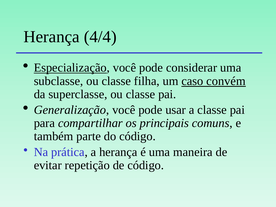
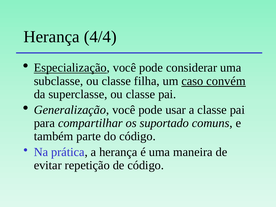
principais: principais -> suportado (164, 123)
